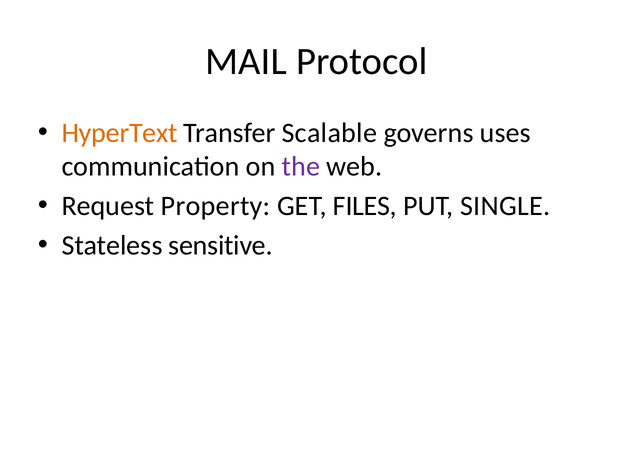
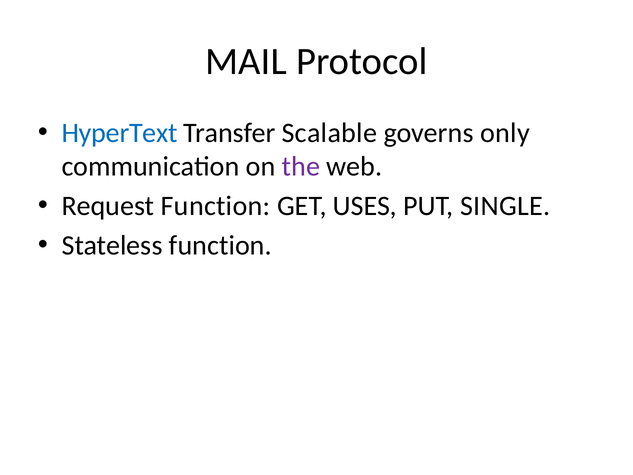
HyperText colour: orange -> blue (120, 133)
uses: uses -> only (505, 133)
Request Property: Property -> Function (216, 206)
FILES: FILES -> USES (365, 206)
Stateless sensitive: sensitive -> function (220, 245)
